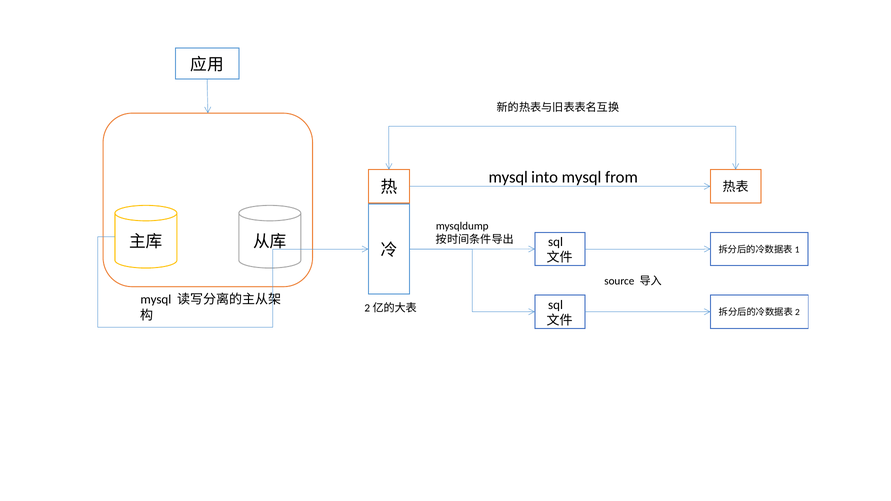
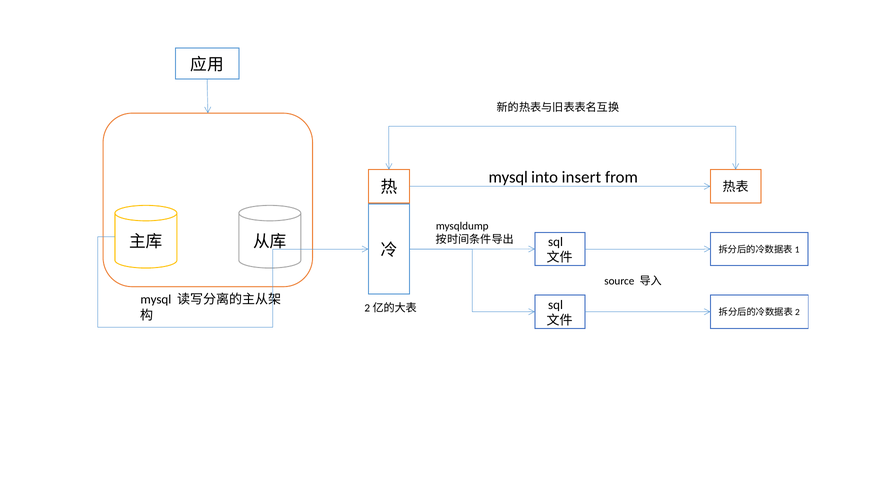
into mysql: mysql -> insert (581, 178)
